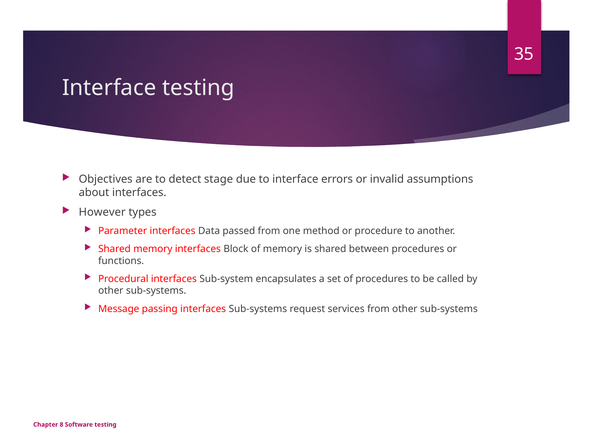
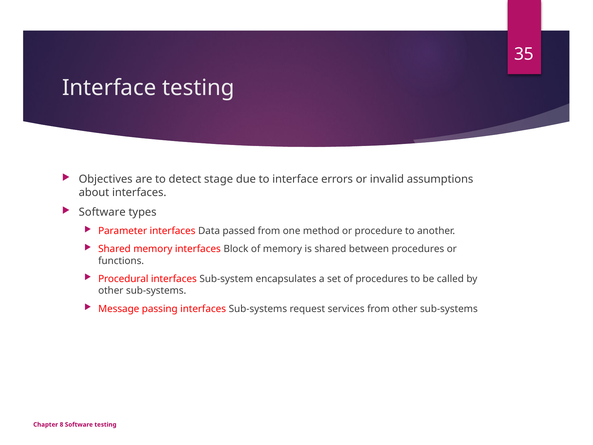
However: However -> Software (102, 212)
